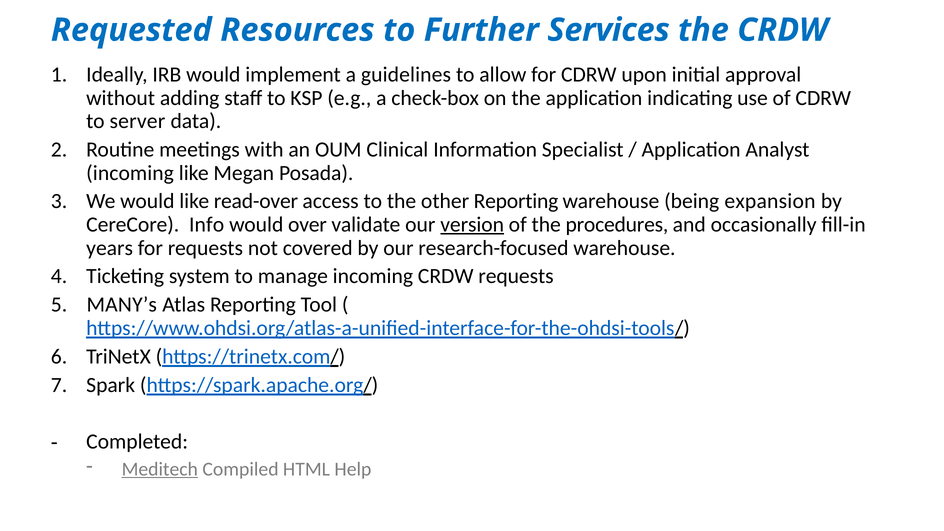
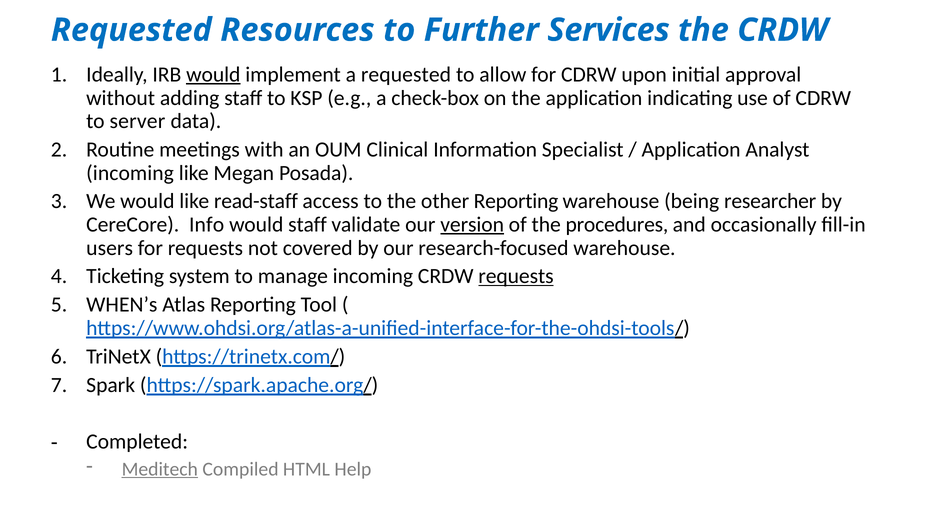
would underline: none -> present (213, 75)
a guidelines: guidelines -> requested (406, 75)
read-over: read-over -> read-staff (256, 201)
expansion: expansion -> researcher (770, 201)
would over: over -> staff (307, 225)
years: years -> users (110, 248)
requests underline: none -> present (516, 276)
MANY’s: MANY’s -> WHEN’s (122, 304)
